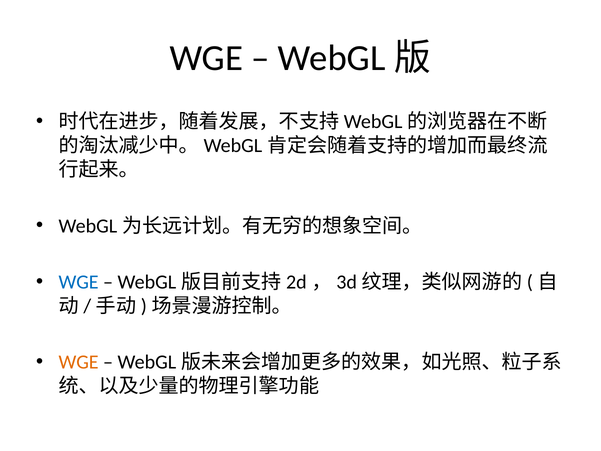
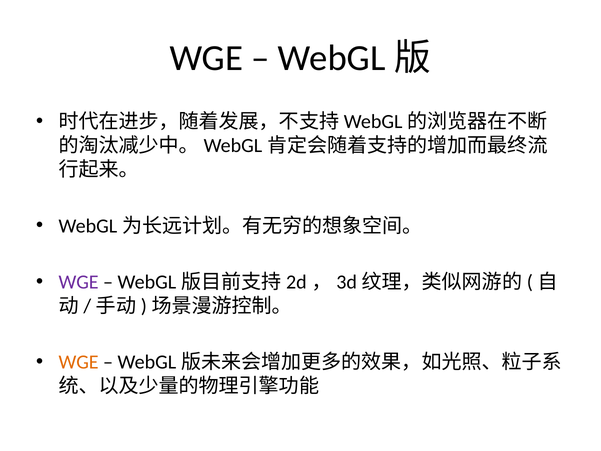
WGE colour: blue -> purple (79, 282)
